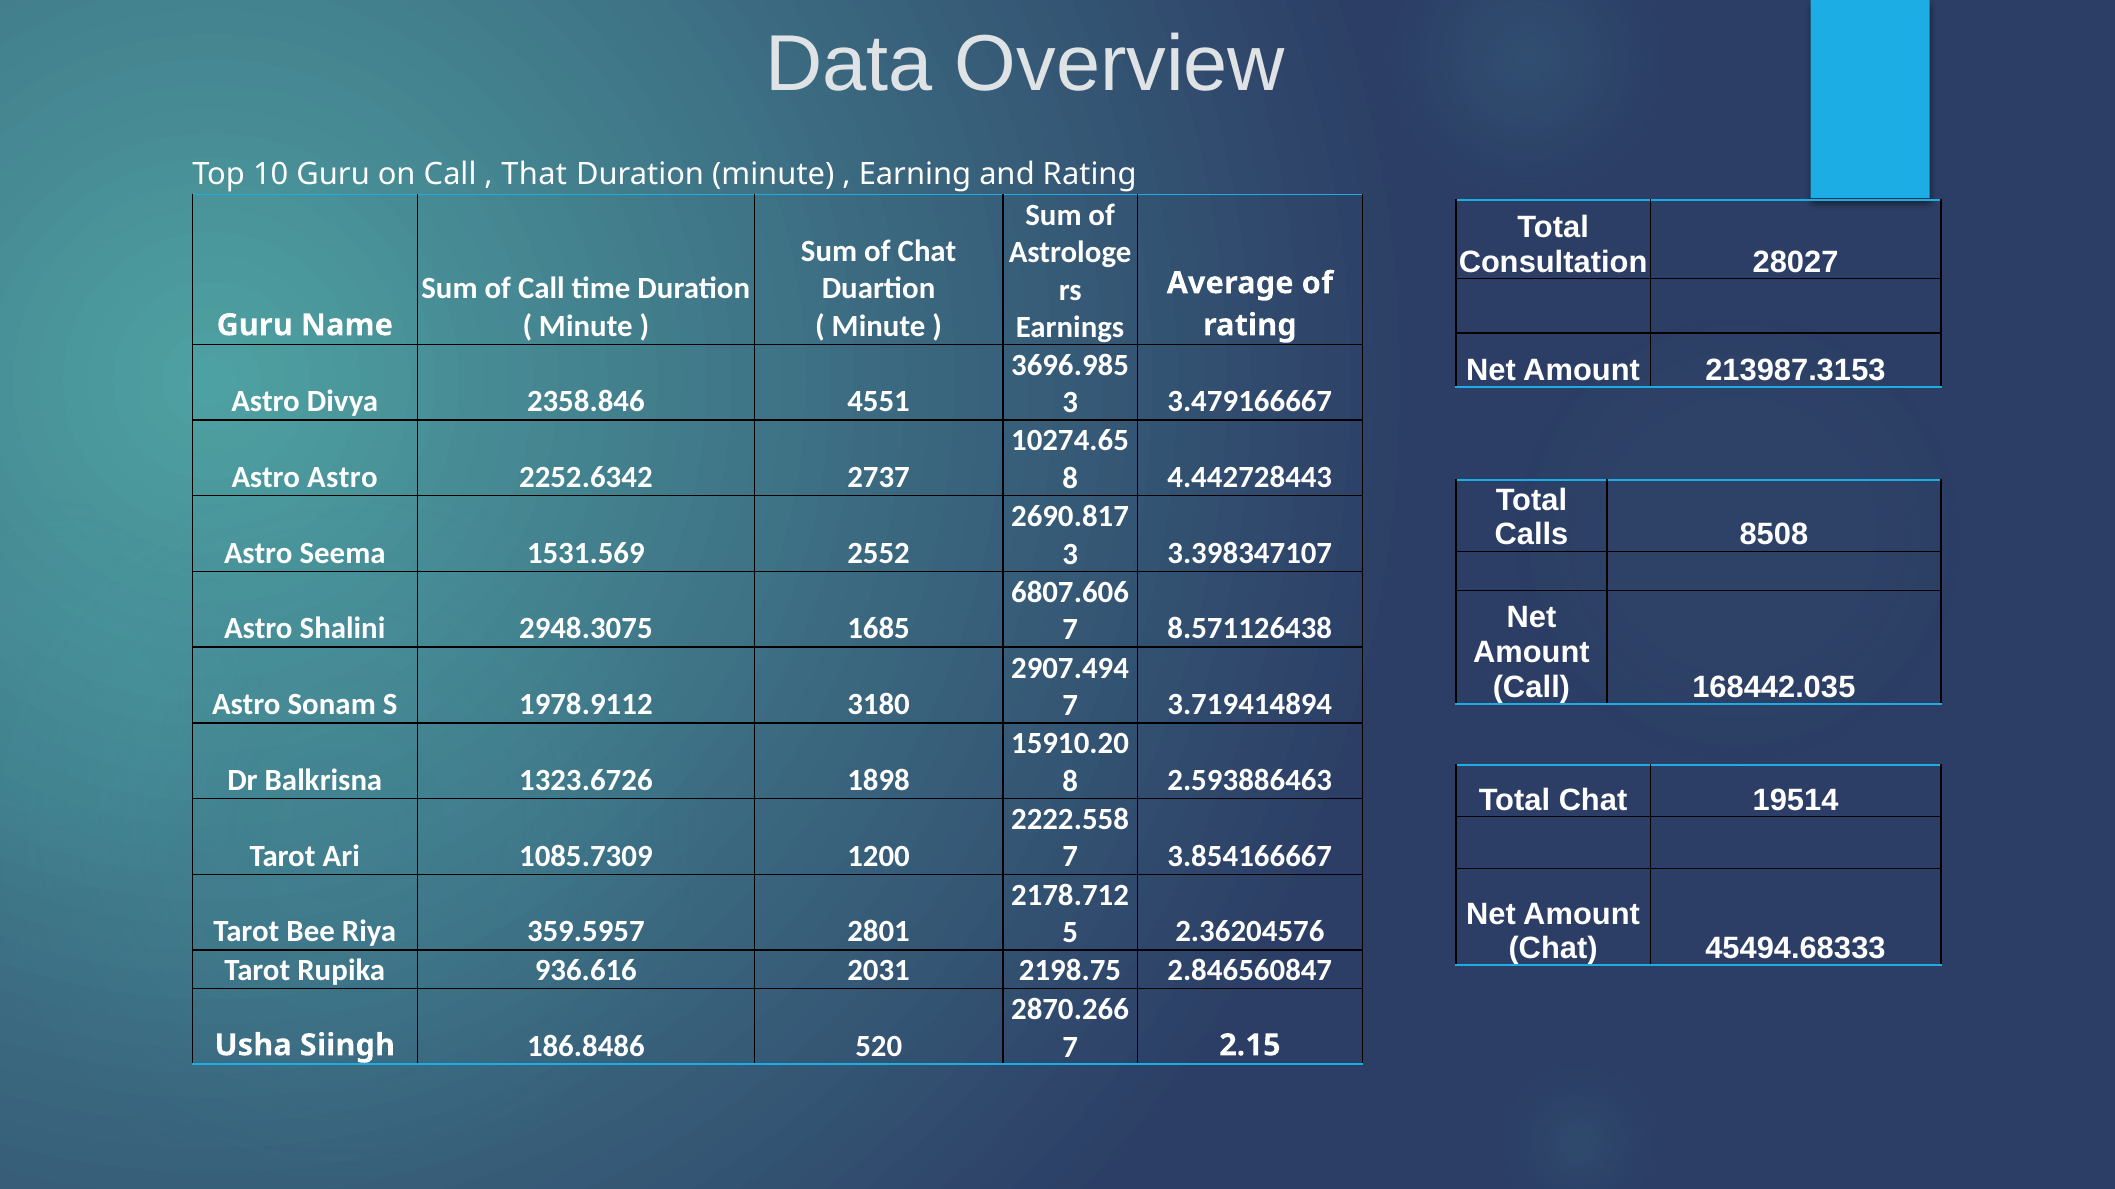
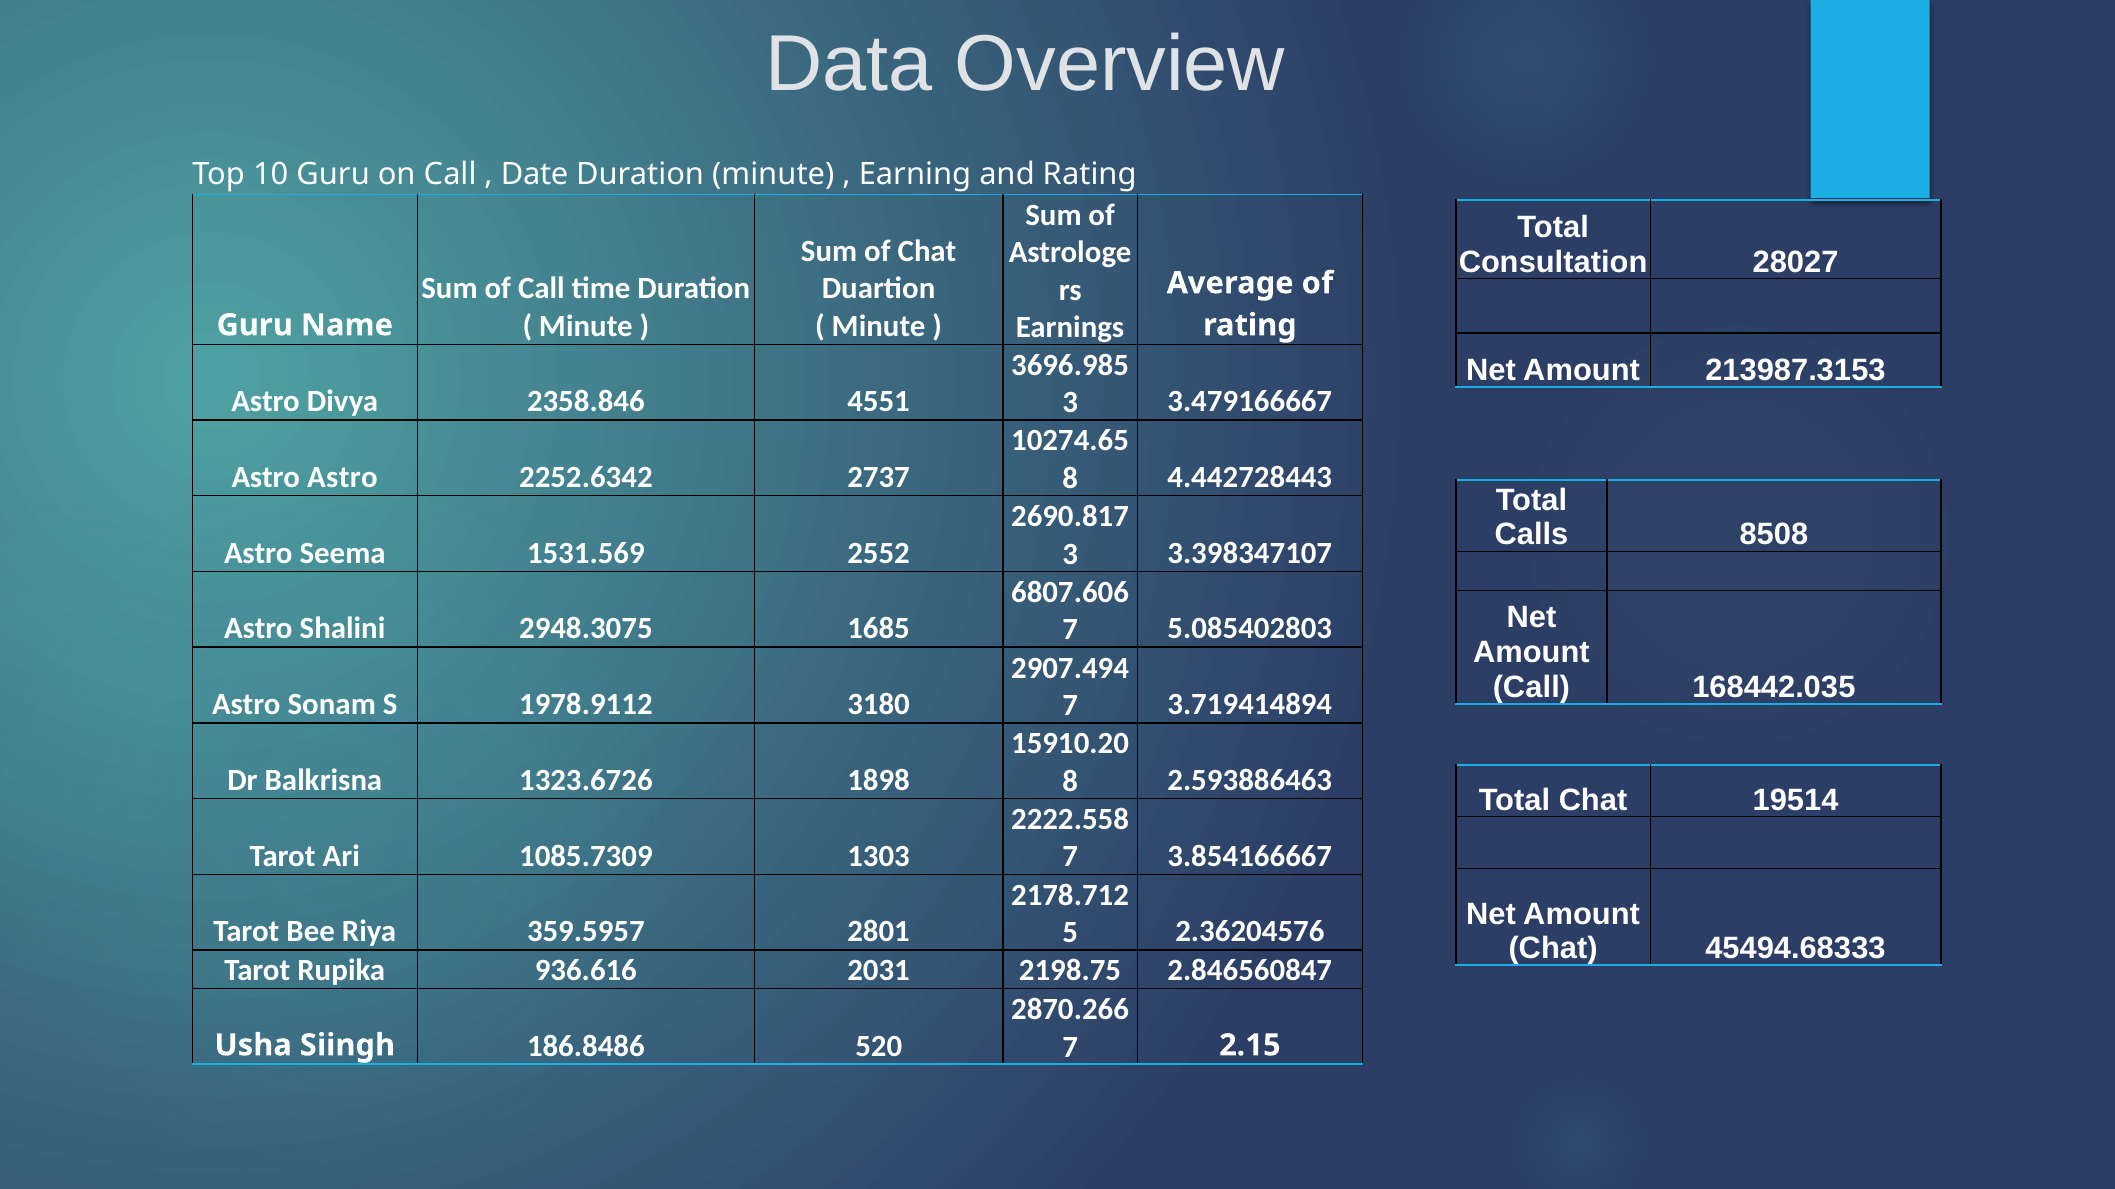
That: That -> Date (535, 175)
8.571126438: 8.571126438 -> 5.085402803 (1250, 629)
1200: 1200 -> 1303 (879, 856)
